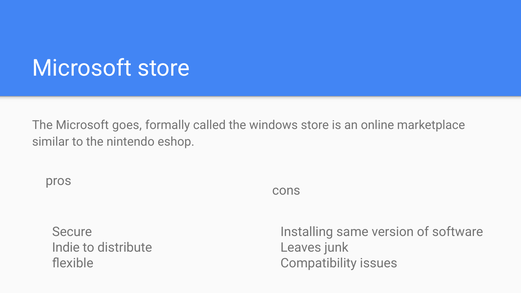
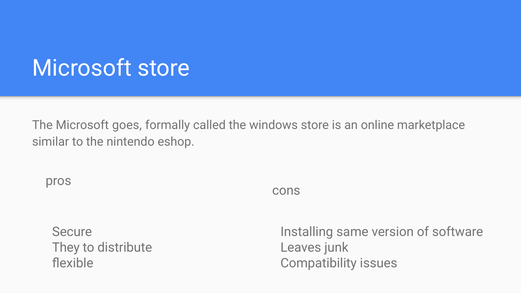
Indie: Indie -> They (66, 248)
